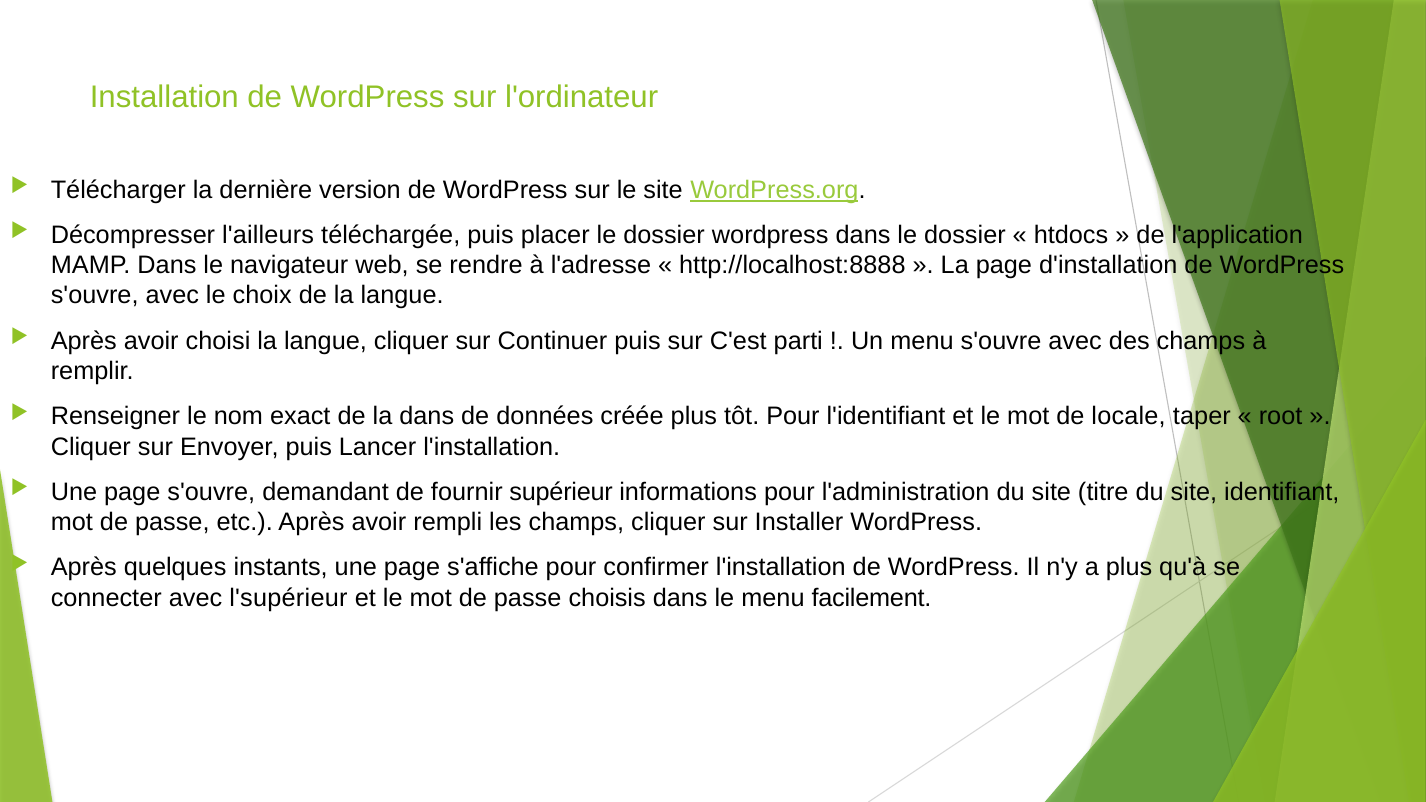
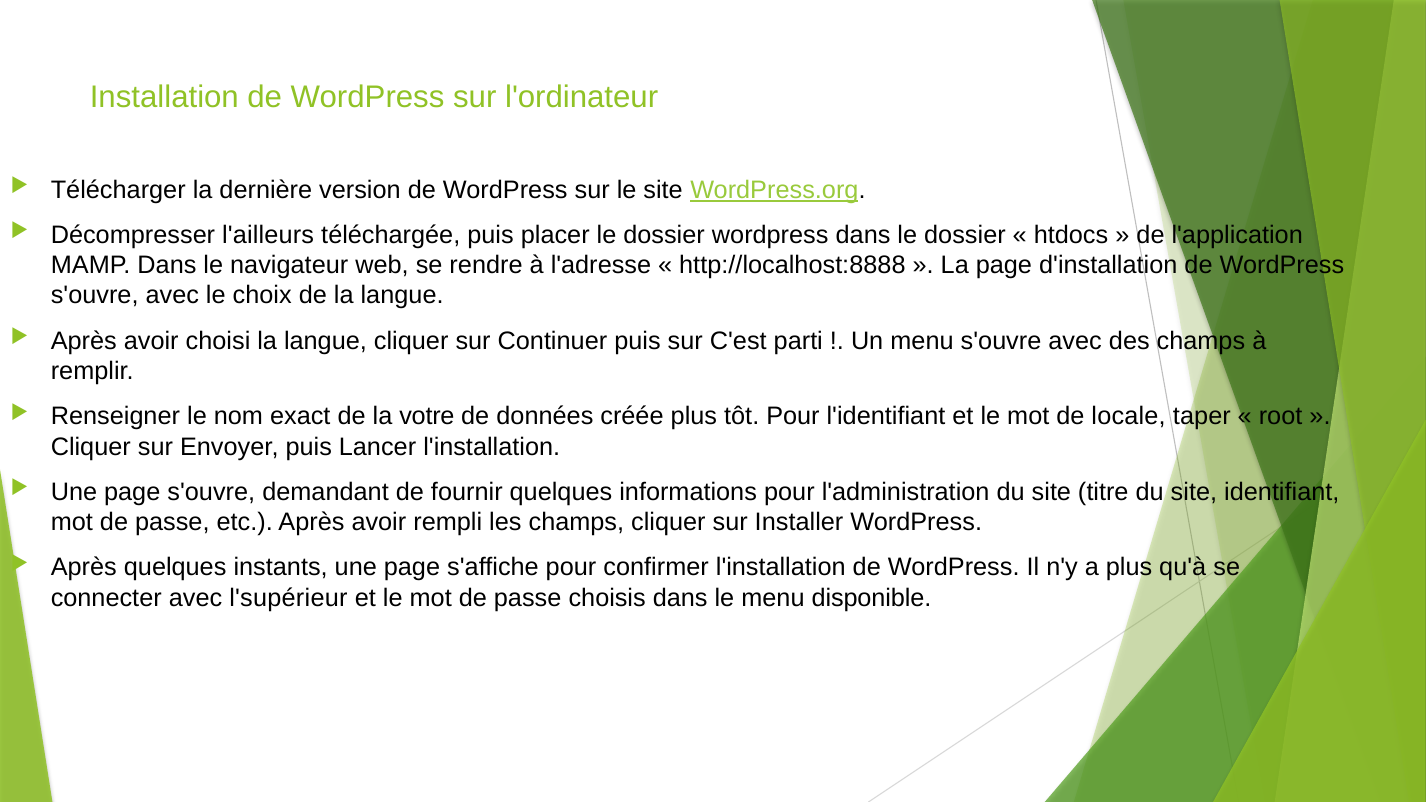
la dans: dans -> votre (427, 416)
fournir supérieur: supérieur -> quelques (561, 492)
facilement: facilement -> disponible (871, 598)
